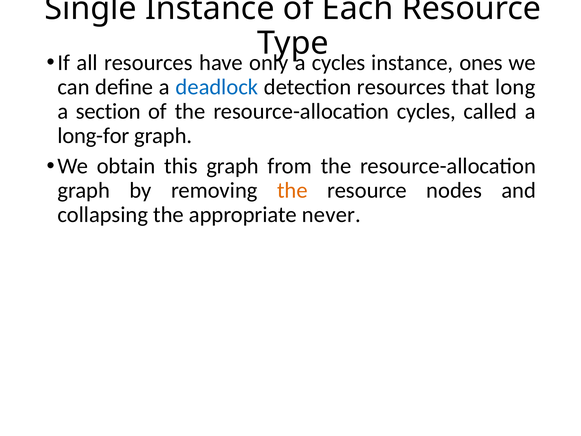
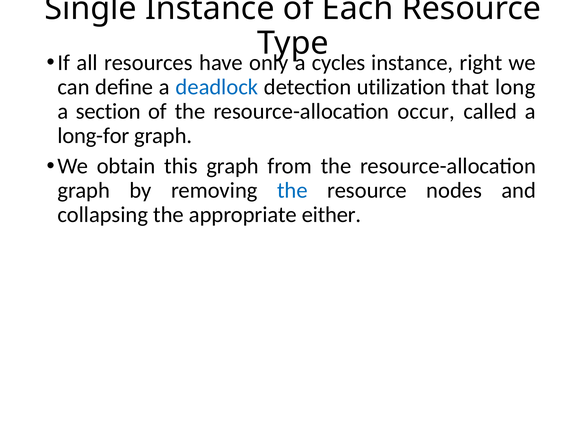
ones: ones -> right (481, 63)
detection resources: resources -> utilization (401, 87)
resource-allocation cycles: cycles -> occur (426, 111)
the colour: orange -> blue (292, 190)
never: never -> either (332, 215)
